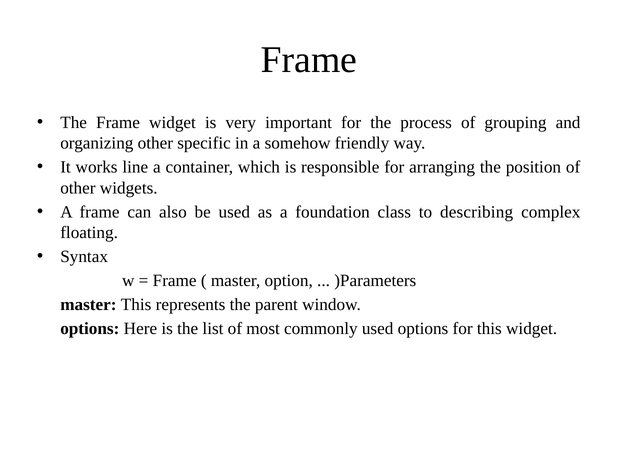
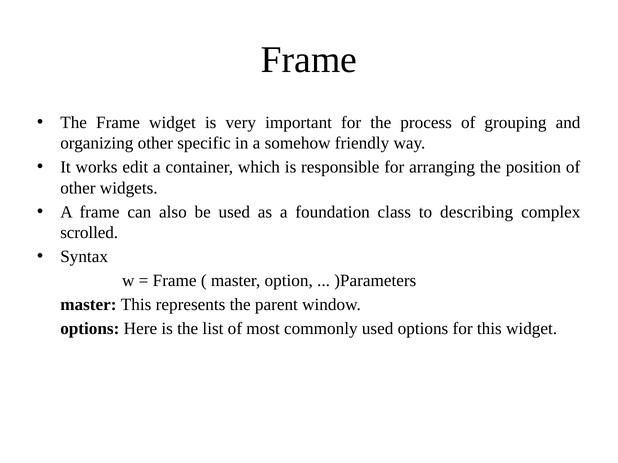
line: line -> edit (135, 167)
floating: floating -> scrolled (89, 233)
